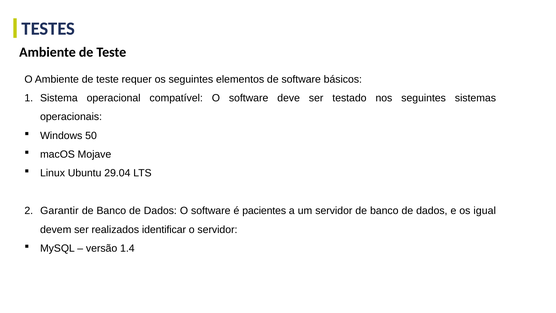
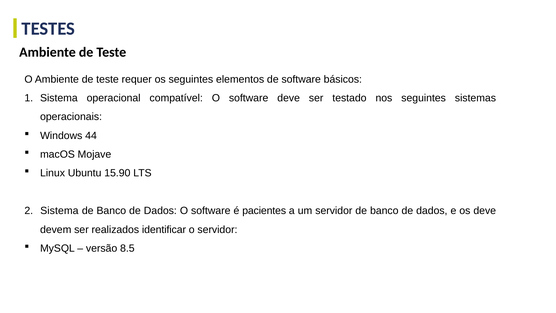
50: 50 -> 44 (91, 136)
29.04: 29.04 -> 15.90 (117, 173)
Garantir: Garantir -> Sistema (59, 211)
os igual: igual -> deve (485, 211)
1.4: 1.4 -> 8.5 (127, 248)
